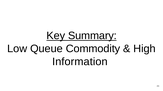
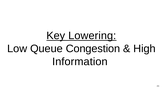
Summary: Summary -> Lowering (92, 36)
Commodity: Commodity -> Congestion (93, 49)
